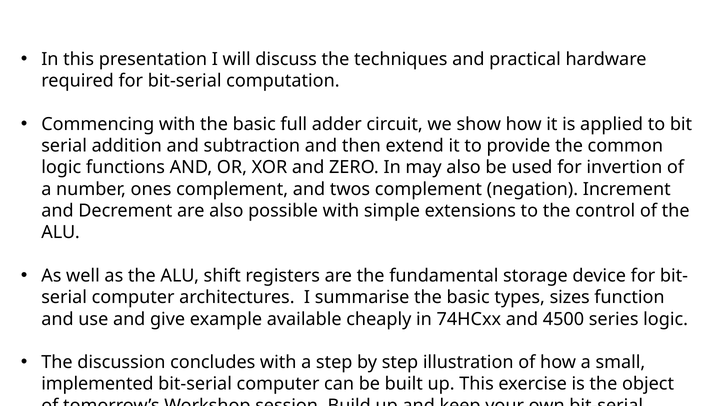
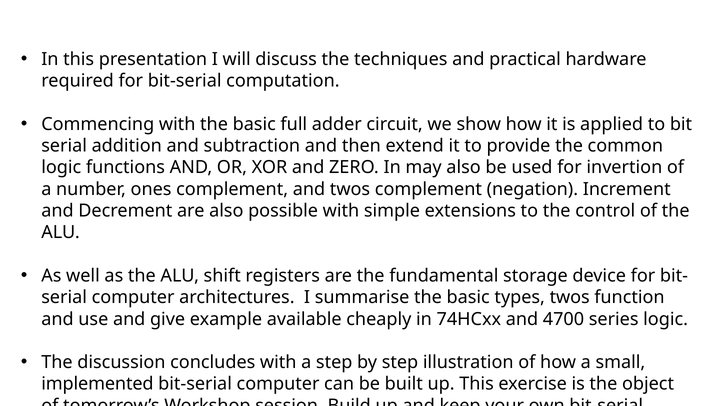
types sizes: sizes -> twos (570, 298)
4500: 4500 -> 4700 (563, 319)
